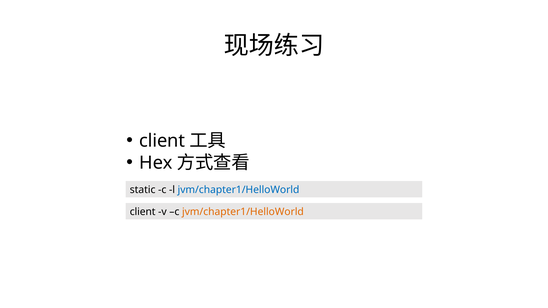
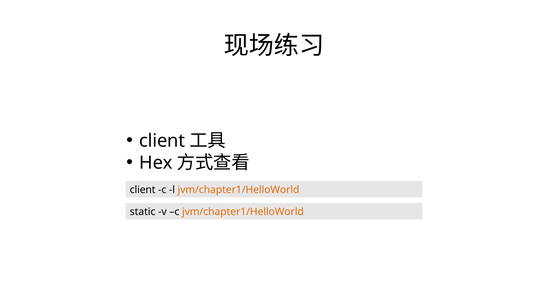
static: static -> client (143, 190)
jvm/chapter1/HelloWorld colour: blue -> orange (239, 190)
client: client -> static (143, 212)
